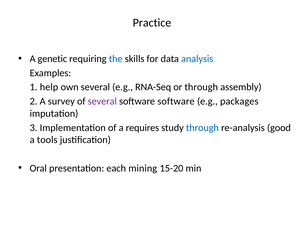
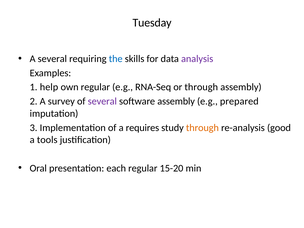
Practice: Practice -> Tuesday (152, 23)
A genetic: genetic -> several (52, 59)
analysis colour: blue -> purple (197, 59)
own several: several -> regular (95, 87)
software software: software -> assembly (176, 101)
packages: packages -> prepared (239, 101)
through colour: blue -> orange (202, 128)
each mining: mining -> regular (143, 168)
